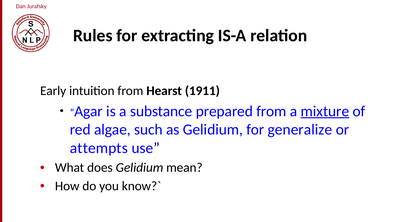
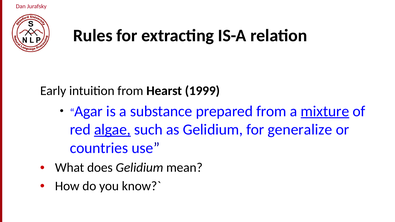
1911: 1911 -> 1999 (202, 91)
algae underline: none -> present (112, 130)
attempts: attempts -> countries (99, 148)
